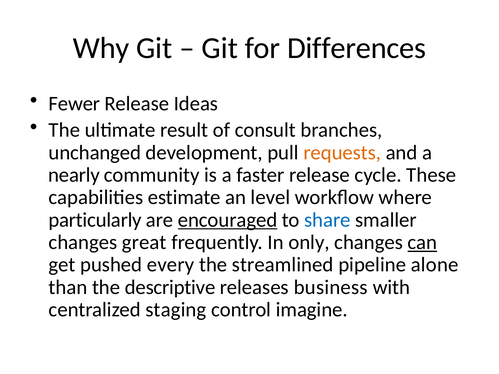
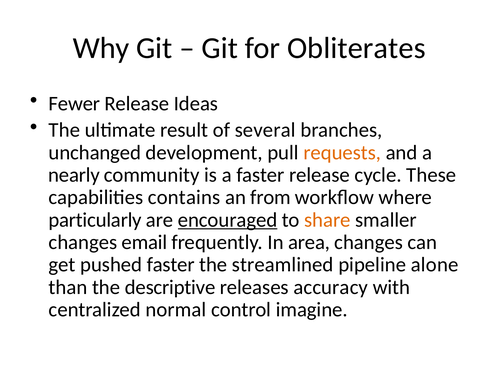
Differences: Differences -> Obliterates (356, 48)
consult: consult -> several (265, 130)
estimate: estimate -> contains (184, 198)
level: level -> from (271, 198)
share colour: blue -> orange (327, 220)
great: great -> email (144, 242)
only: only -> area (309, 242)
can underline: present -> none (422, 242)
pushed every: every -> faster (171, 265)
business: business -> accuracy (331, 287)
staging: staging -> normal (176, 310)
